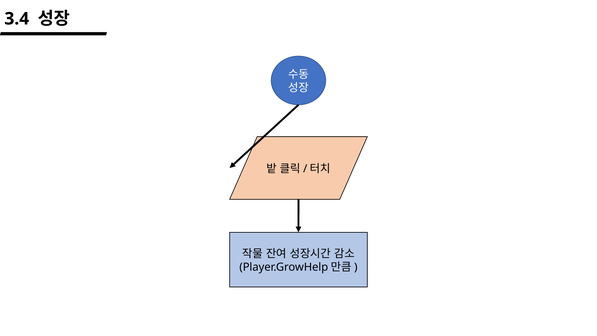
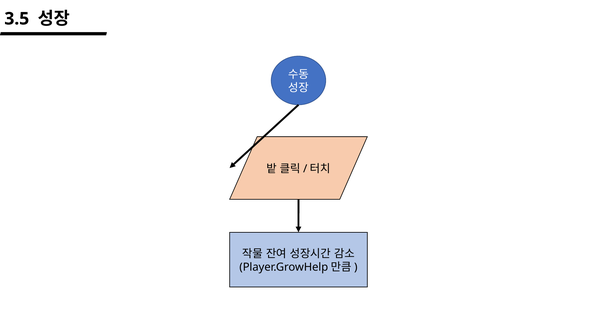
3.4: 3.4 -> 3.5 (17, 19)
